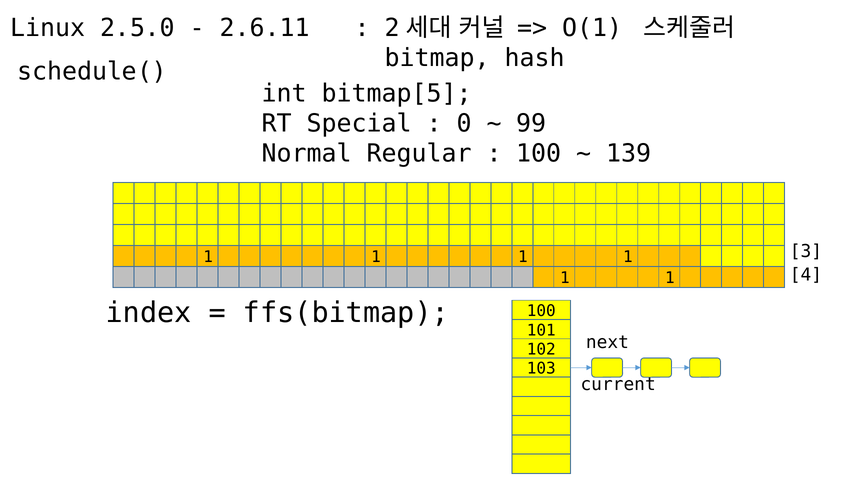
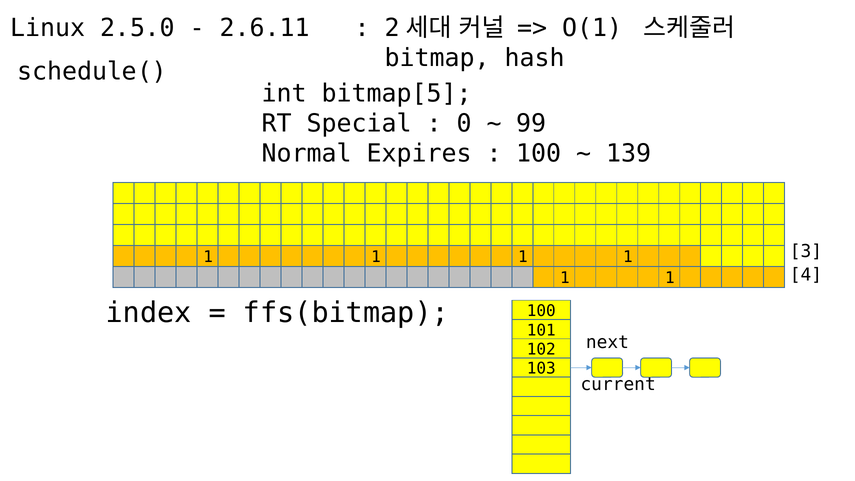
Regular: Regular -> Expires (419, 153)
